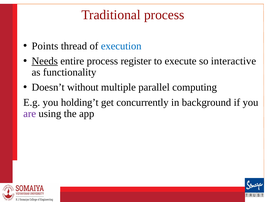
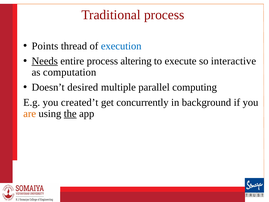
register: register -> altering (136, 61)
functionality: functionality -> computation (70, 72)
without: without -> desired (83, 87)
holding’t: holding’t -> created’t (80, 102)
are colour: purple -> orange (30, 113)
the underline: none -> present (70, 113)
